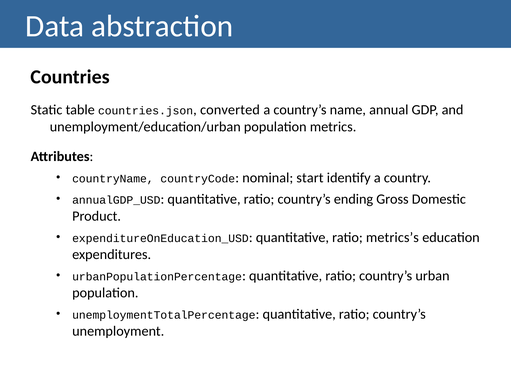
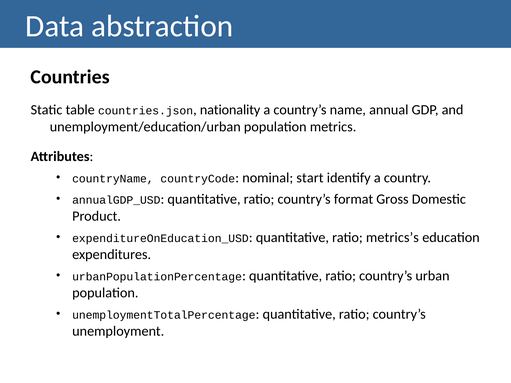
converted: converted -> nationality (230, 110)
ending: ending -> format (354, 199)
